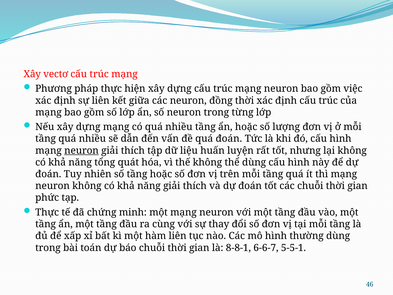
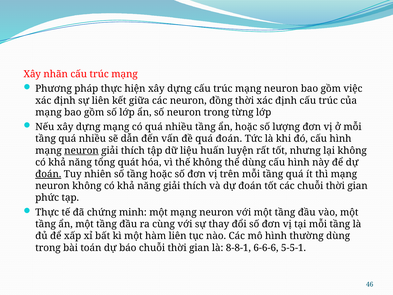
vectơ: vectơ -> nhãn (56, 74)
đoán underline: none -> present (48, 174)
6-6-7: 6-6-7 -> 6-6-6 (266, 248)
